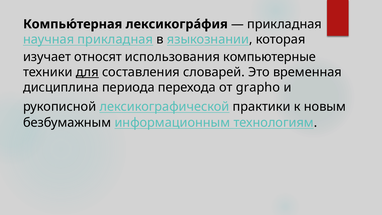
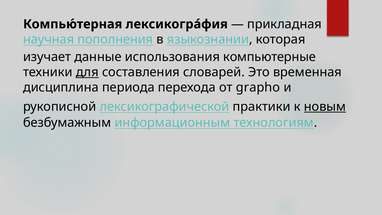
научная прикладная: прикладная -> пополнения (115, 39)
относят: относят -> данные (98, 57)
новым underline: none -> present (325, 107)
